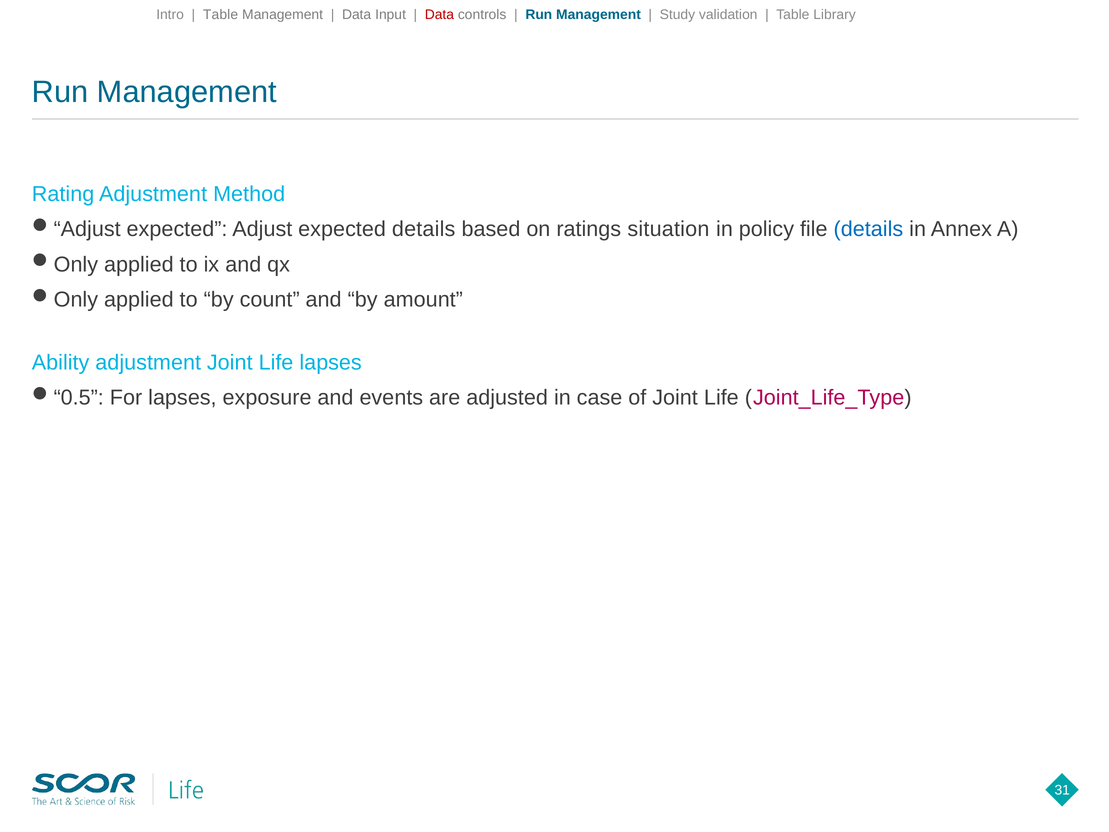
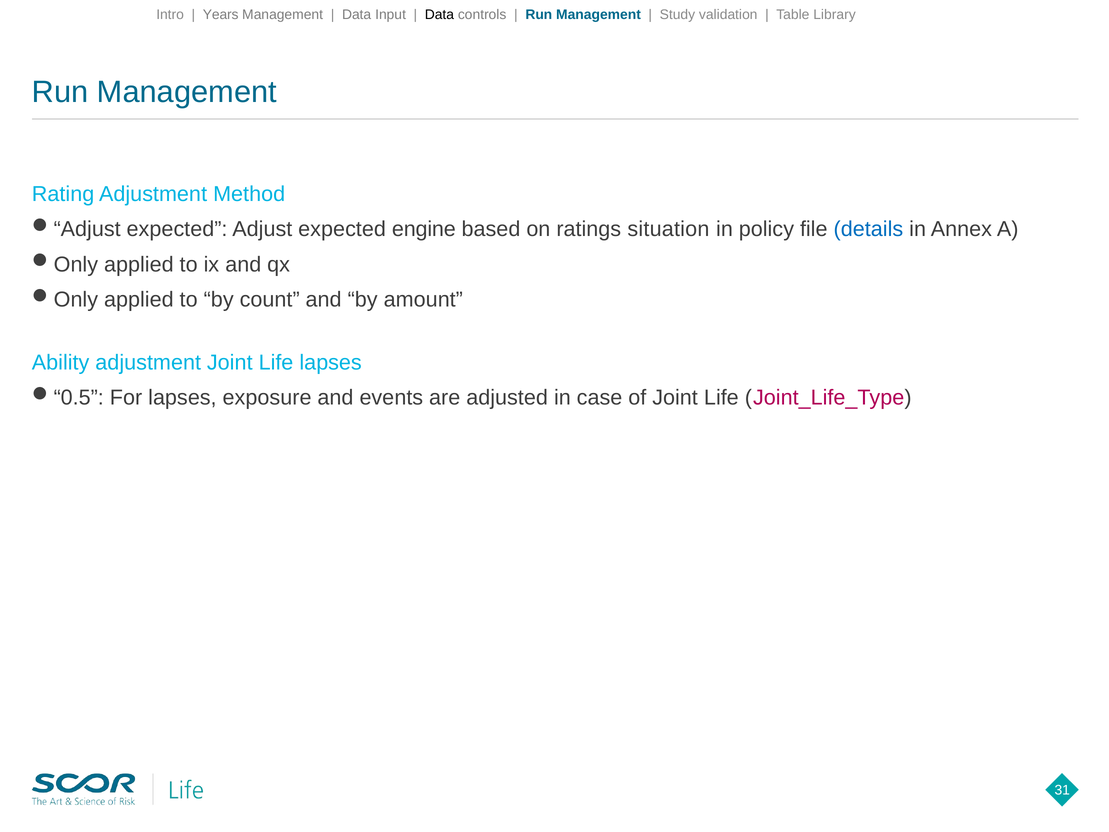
Table: Table -> Years (221, 15)
Data colour: red -> black (439, 15)
expected details: details -> engine (424, 229)
